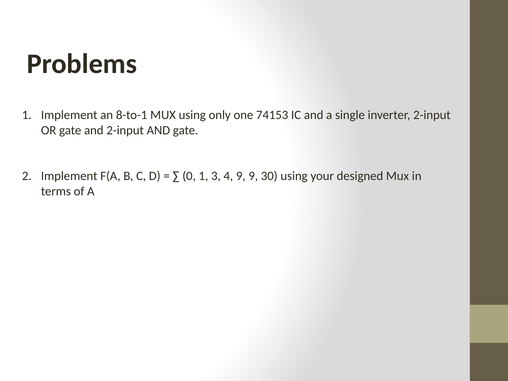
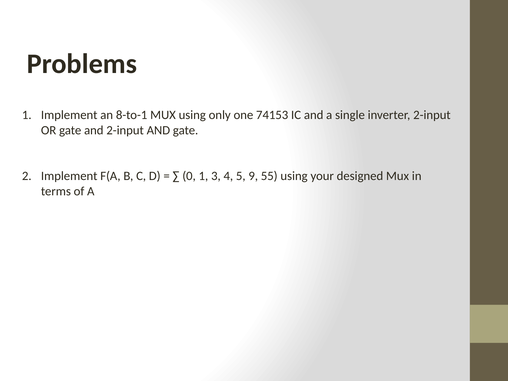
4 9: 9 -> 5 (241, 176)
30: 30 -> 55 (269, 176)
